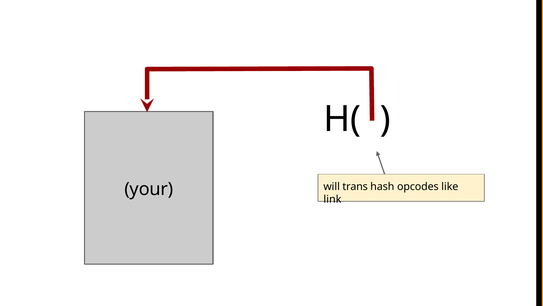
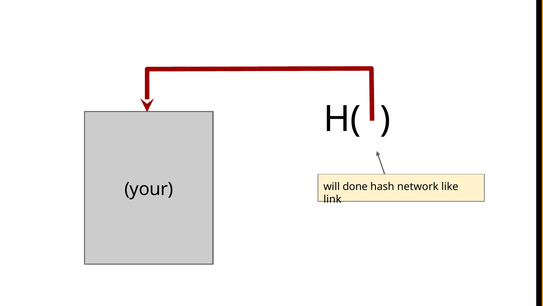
trans: trans -> done (355, 186)
opcodes: opcodes -> network (418, 186)
